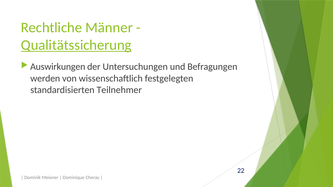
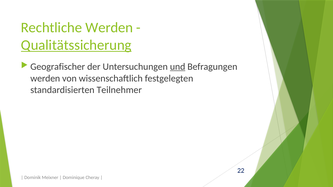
Rechtliche Männer: Männer -> Werden (109, 28)
Auswirkungen: Auswirkungen -> Geografischer (58, 67)
und underline: none -> present (178, 67)
